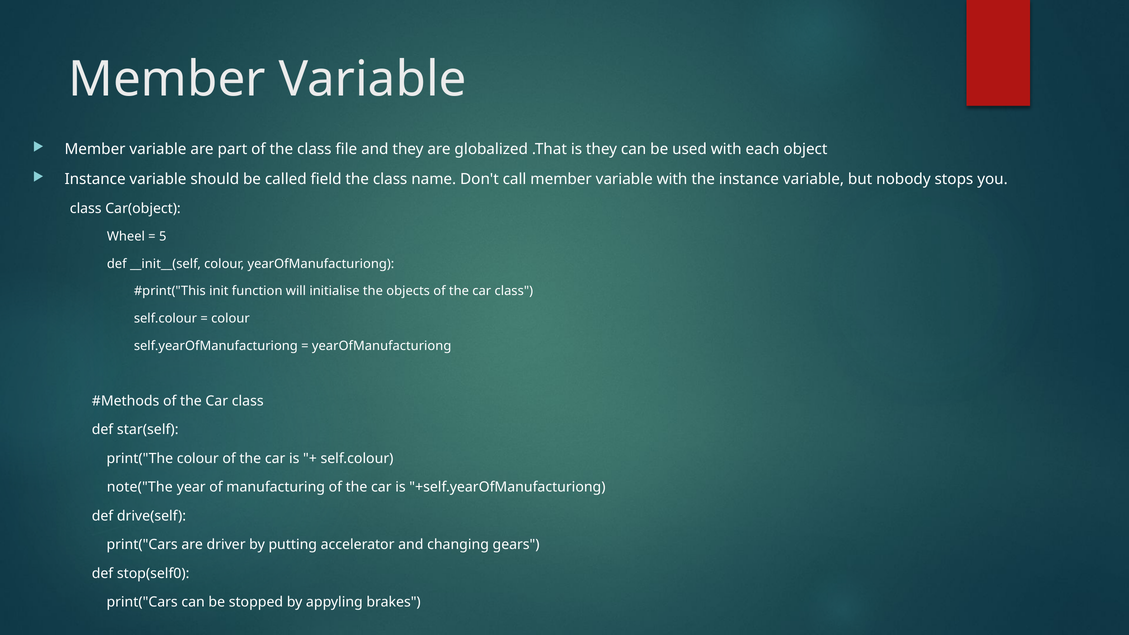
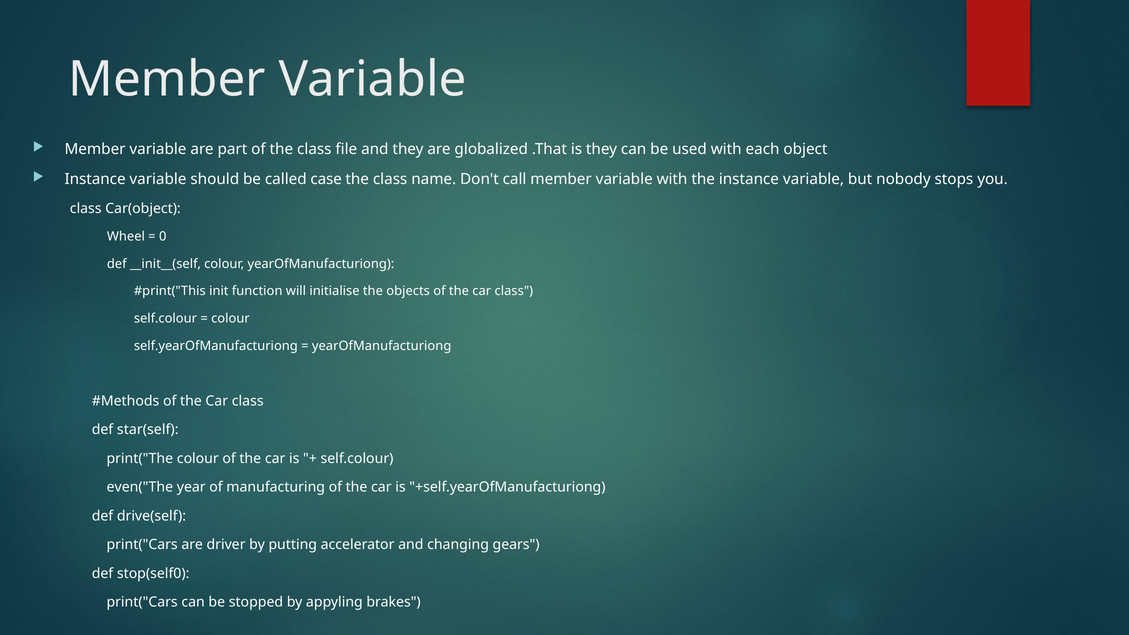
field: field -> case (326, 179)
5: 5 -> 0 (163, 237)
note("The: note("The -> even("The (140, 487)
